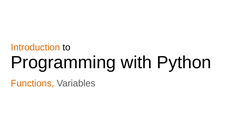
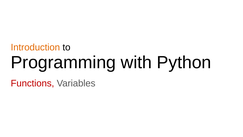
Functions colour: orange -> red (32, 83)
